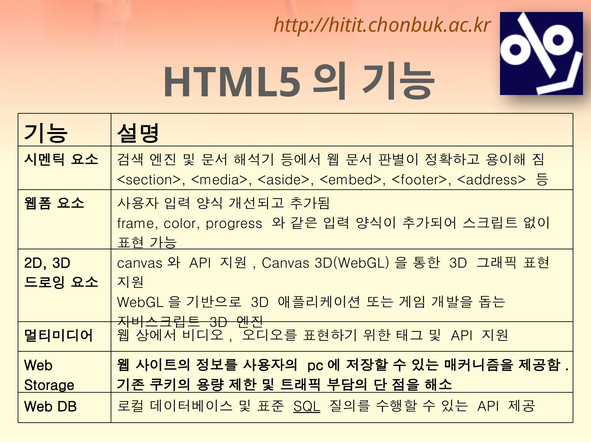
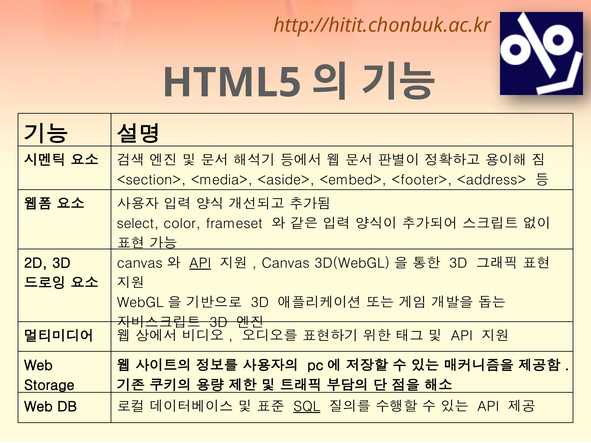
frame: frame -> select (138, 224)
progress: progress -> frameset (234, 224)
API underline: none -> present (200, 263)
